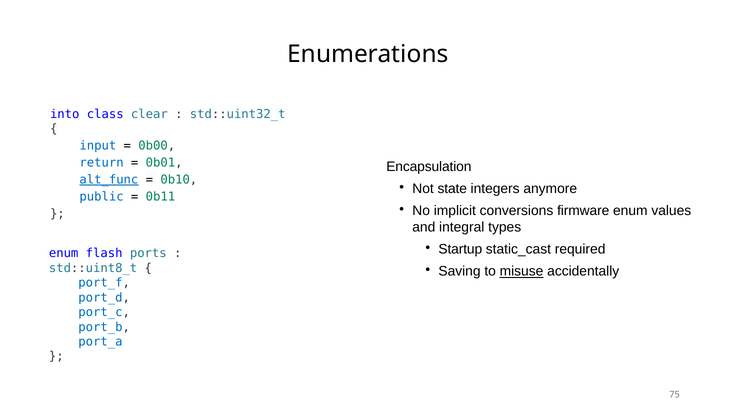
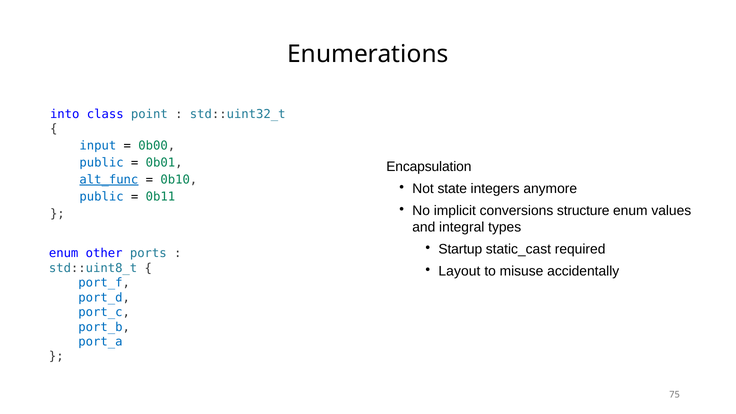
clear: clear -> point (149, 114)
return: return -> public (102, 163)
firmware: firmware -> structure (583, 211)
flash: flash -> other (104, 253)
Saving: Saving -> Layout (459, 271)
misuse underline: present -> none (522, 271)
